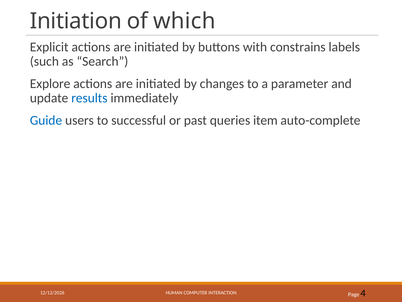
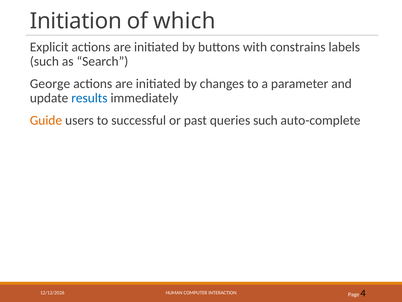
Explore: Explore -> George (50, 84)
Guide colour: blue -> orange (46, 120)
queries item: item -> such (265, 120)
